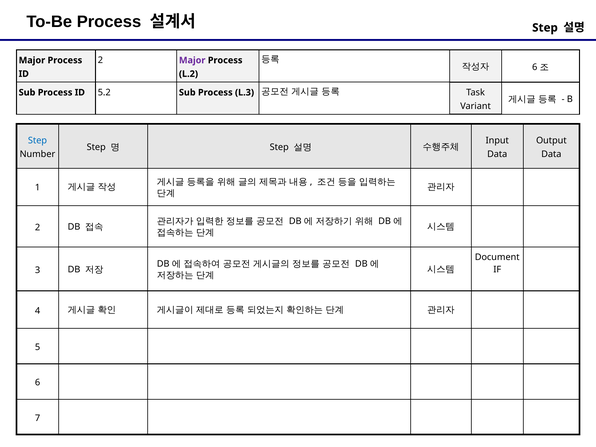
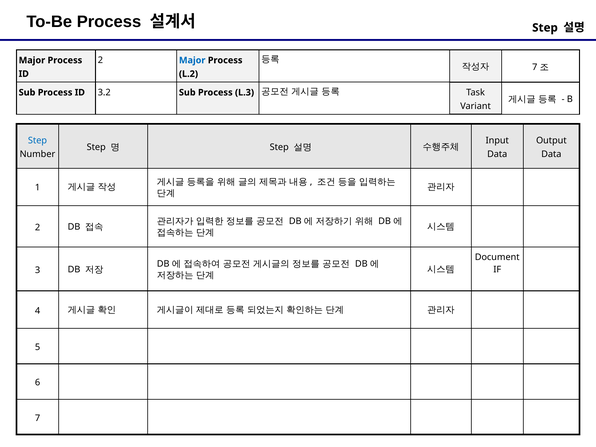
Major colour: purple -> blue (192, 60)
6: 6 -> 7 (535, 67)
5.2: 5.2 -> 3.2 (104, 92)
